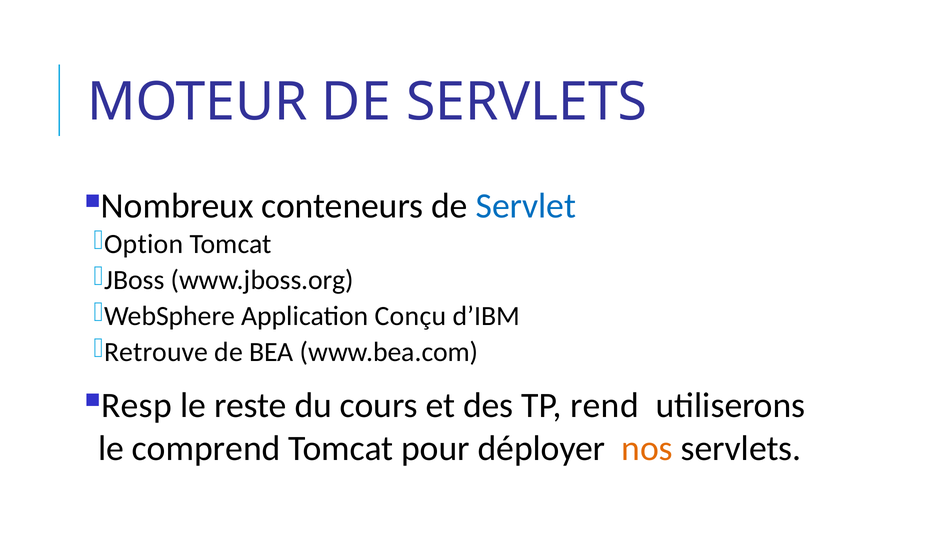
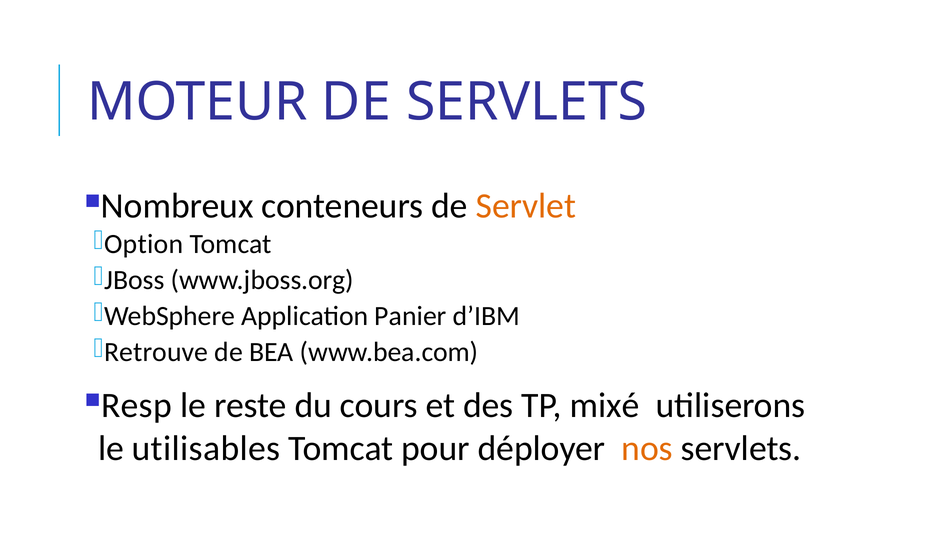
Servlet colour: blue -> orange (526, 206)
Conçu: Conçu -> Panier (411, 316)
rend: rend -> mixé (605, 405)
comprend: comprend -> utilisables (206, 448)
